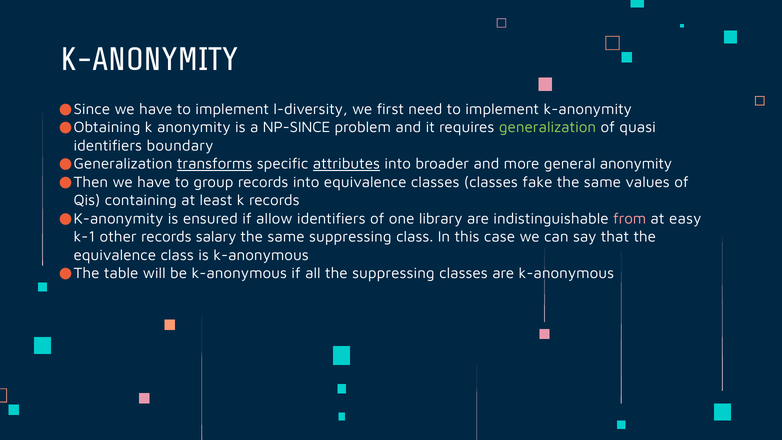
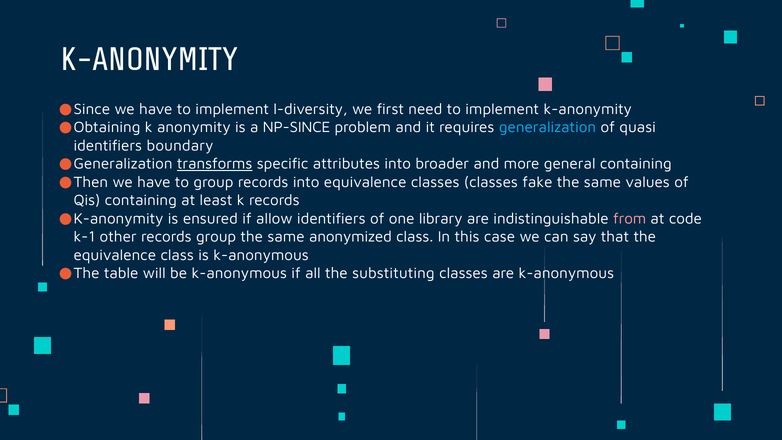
generalization colour: light green -> light blue (547, 127)
attributes underline: present -> none (346, 164)
general anonymity: anonymity -> containing (636, 164)
easy: easy -> code (685, 218)
records salary: salary -> group (216, 237)
same suppressing: suppressing -> anonymized (350, 237)
the suppressing: suppressing -> substituting (393, 273)
